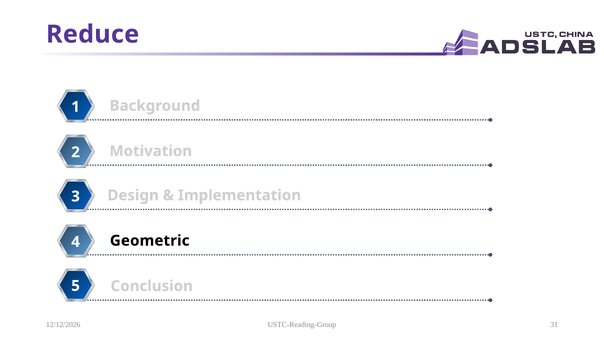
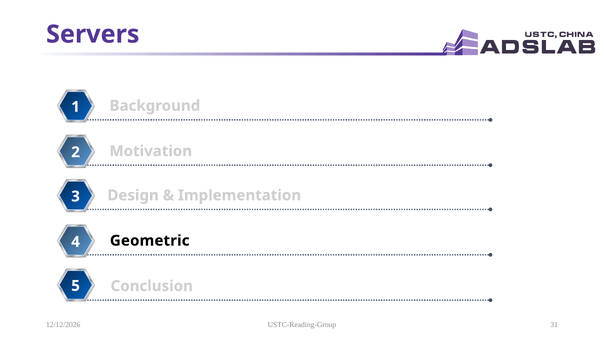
Reduce: Reduce -> Servers (93, 34)
